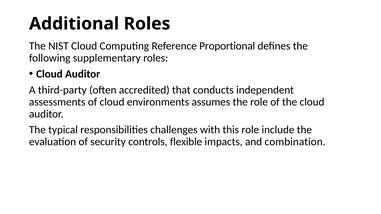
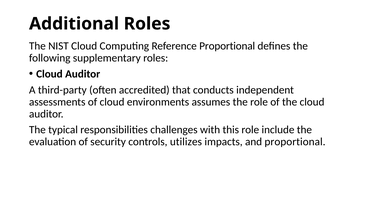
flexible: flexible -> utilizes (186, 142)
and combination: combination -> proportional (295, 142)
